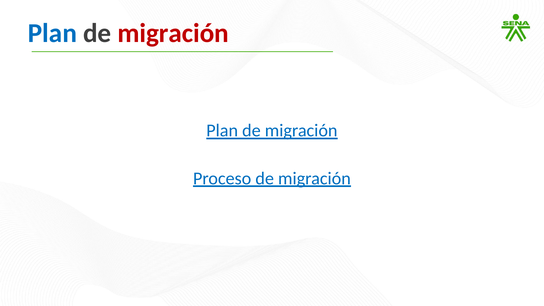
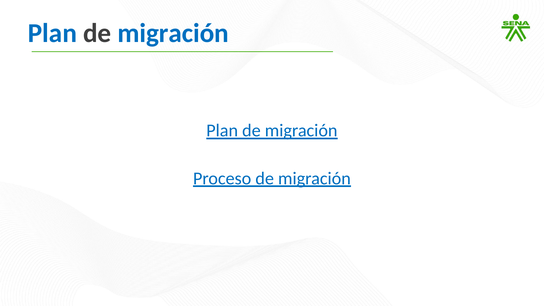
migración colour: red -> blue (173, 33)
